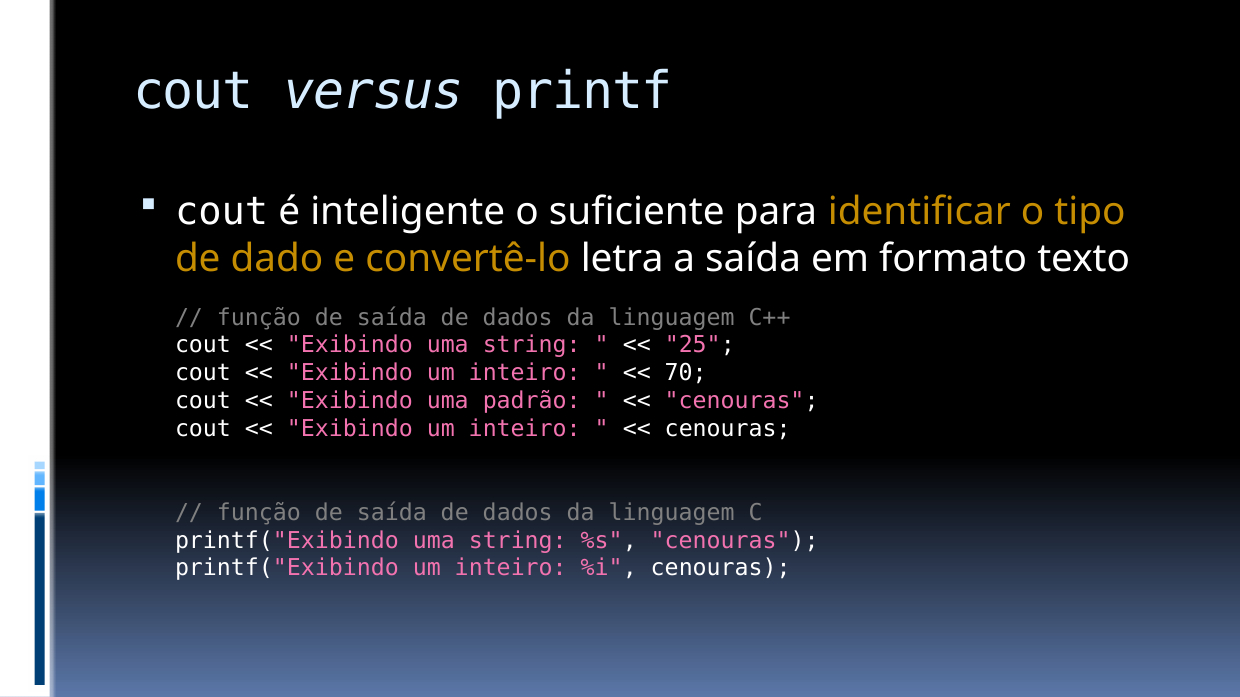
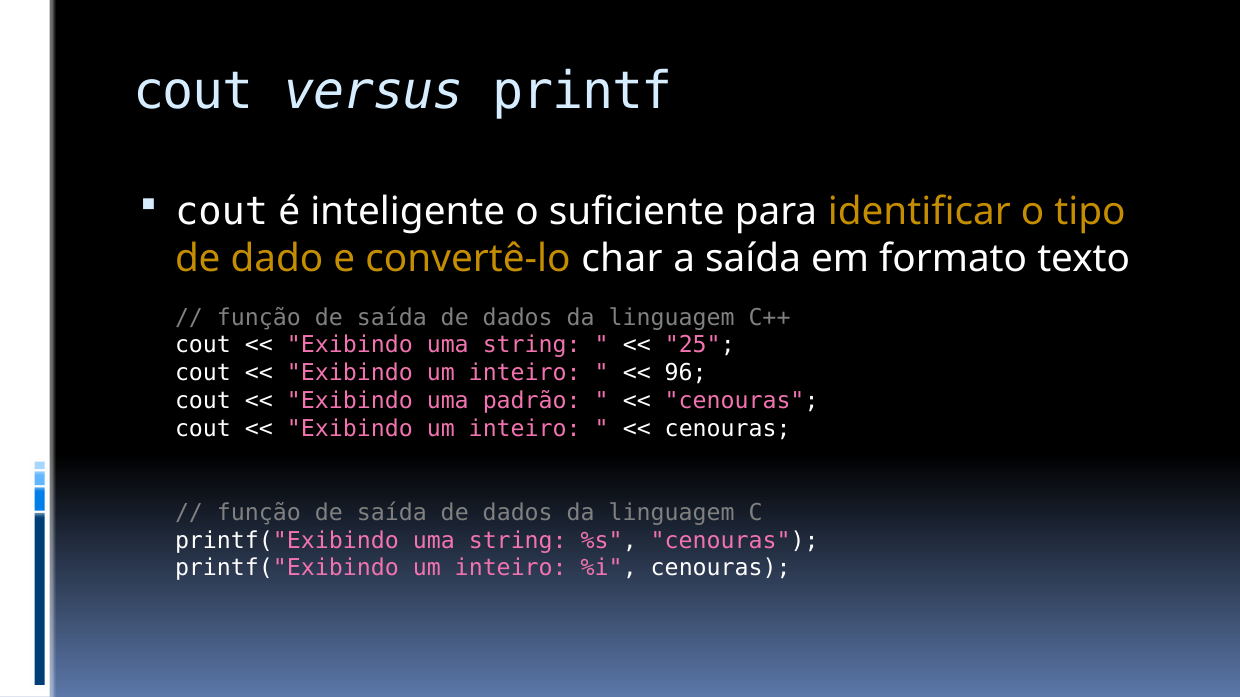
letra: letra -> char (622, 258)
70: 70 -> 96 (686, 373)
